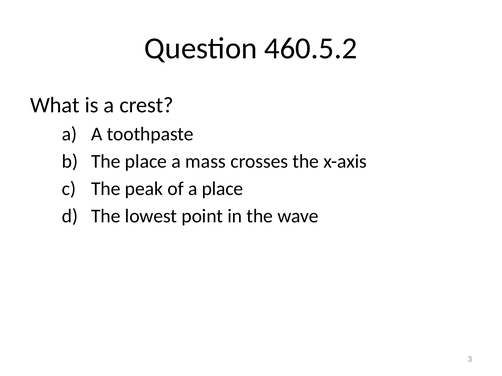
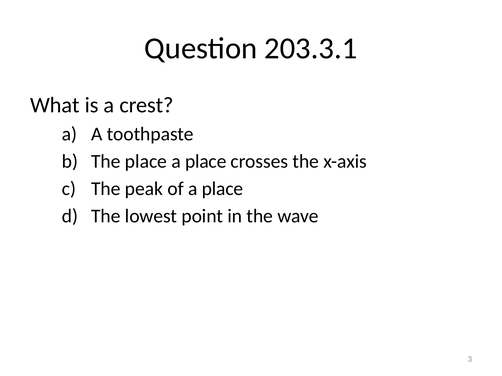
460.5.2: 460.5.2 -> 203.3.1 (311, 49)
place a mass: mass -> place (206, 161)
